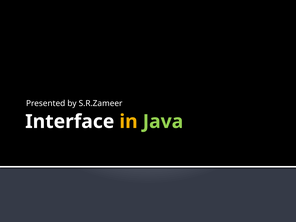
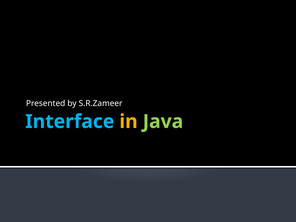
Interface colour: white -> light blue (70, 122)
